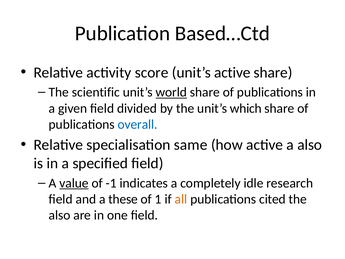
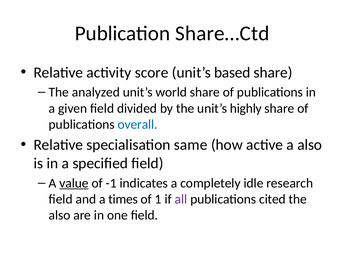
Based…Ctd: Based…Ctd -> Share…Ctd (222, 33)
unit’s active: active -> based (232, 72)
scientific: scientific -> analyzed (96, 92)
world underline: present -> none (171, 92)
which: which -> highly (246, 108)
these: these -> times (123, 199)
all colour: orange -> purple (181, 199)
